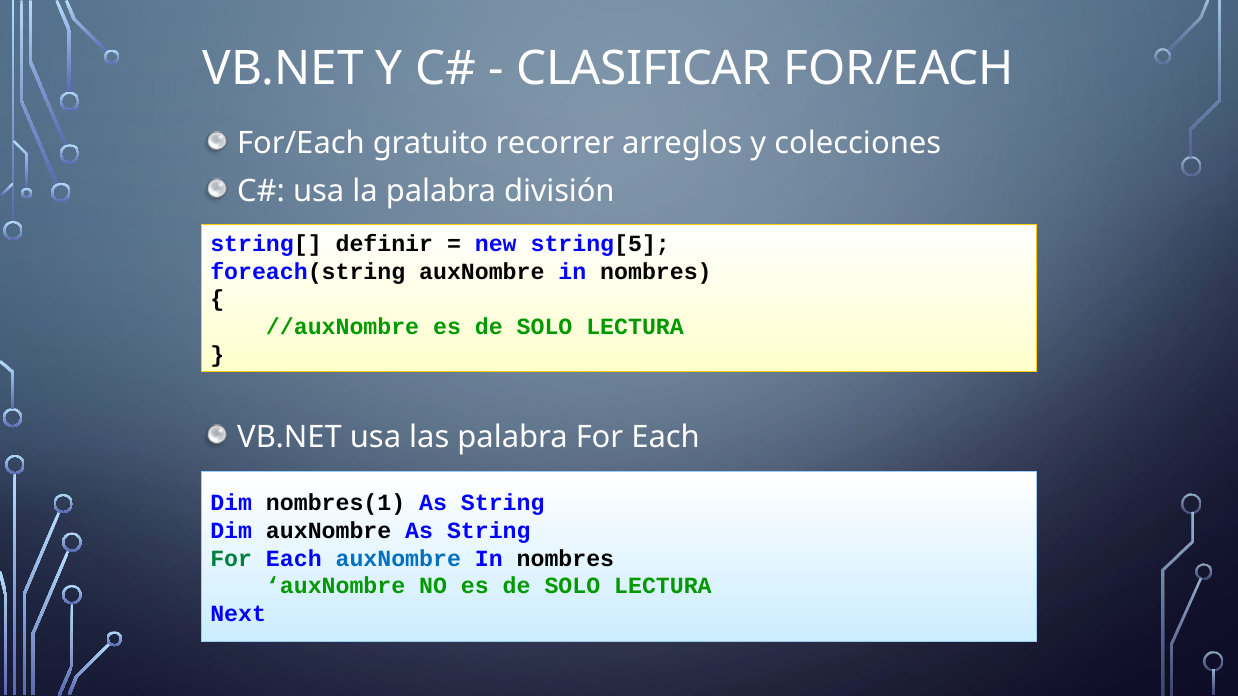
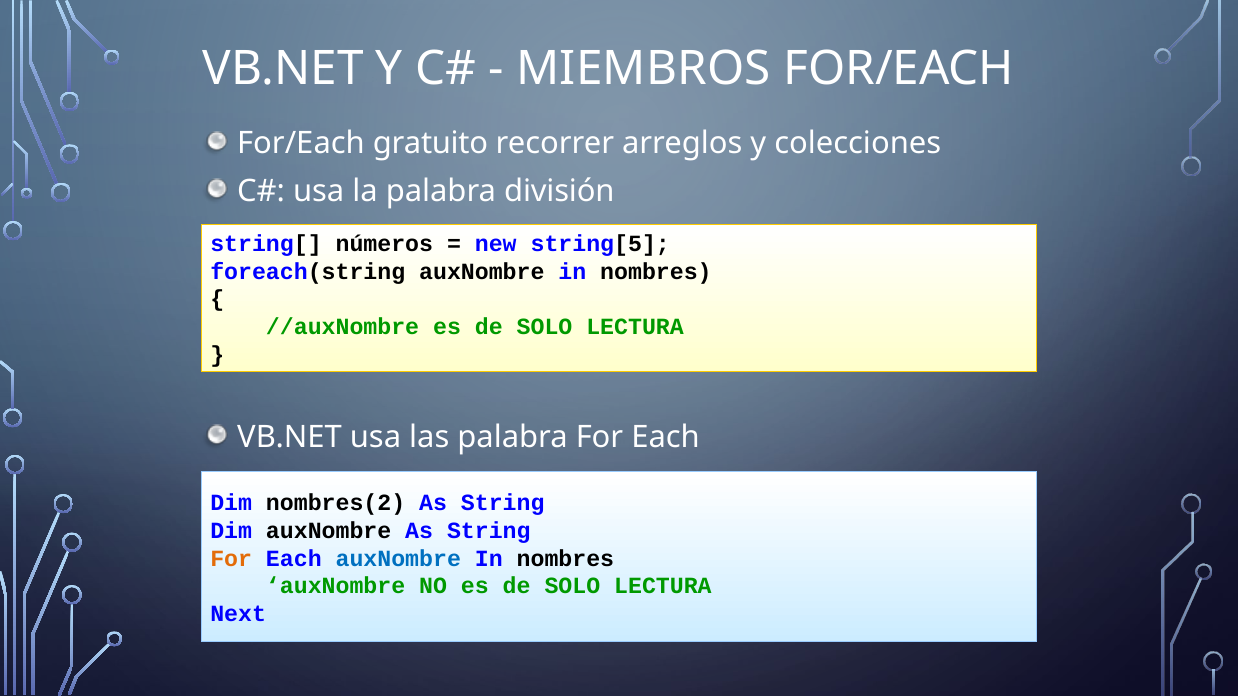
CLASIFICAR: CLASIFICAR -> MIEMBROS (644, 69)
definir: definir -> números (384, 244)
nombres(1: nombres(1 -> nombres(2 (336, 503)
For colour: green -> orange (231, 559)
